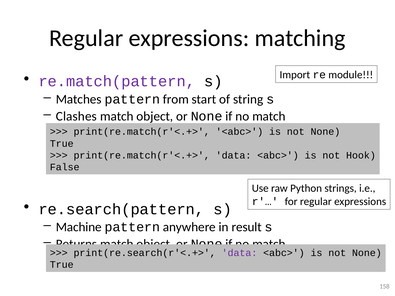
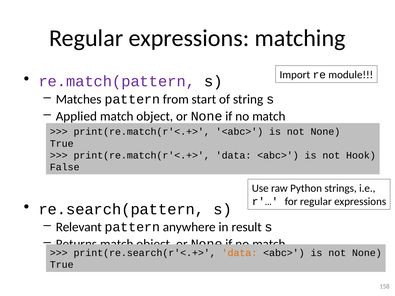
Clashes: Clashes -> Applied (76, 116)
Machine: Machine -> Relevant (79, 227)
data colour: purple -> orange (239, 253)
